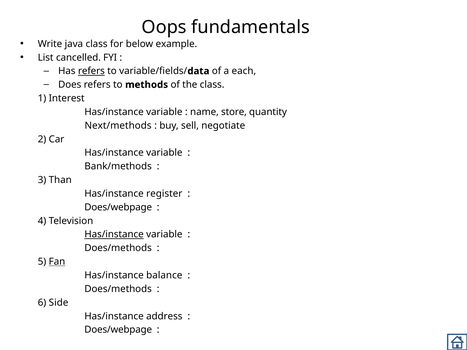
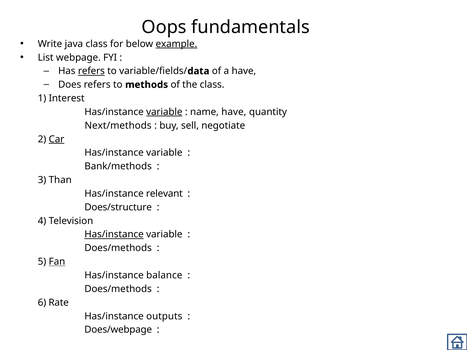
example underline: none -> present (176, 44)
cancelled: cancelled -> webpage (78, 58)
a each: each -> have (244, 71)
variable underline: none -> present (164, 112)
name store: store -> have (234, 112)
Car underline: none -> present (57, 139)
register: register -> relevant (164, 194)
Does/webpage: Does/webpage -> Does/structure (118, 207)
Side: Side -> Rate (59, 303)
address: address -> outputs (164, 316)
